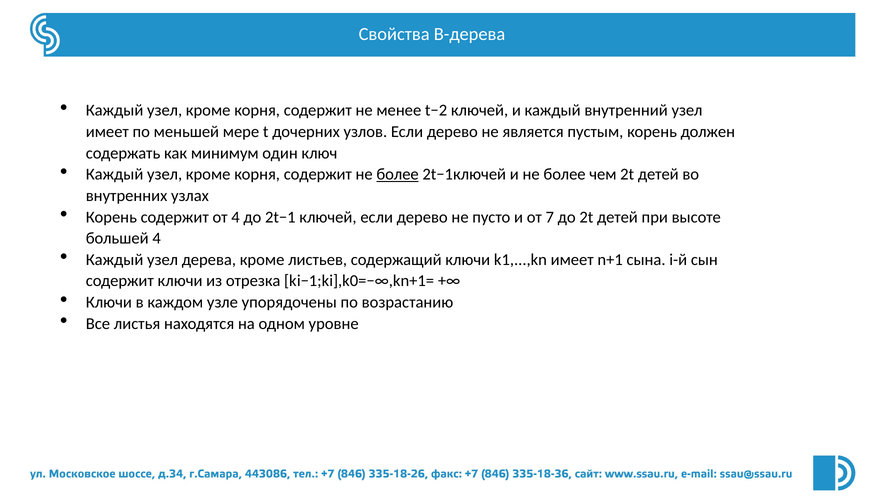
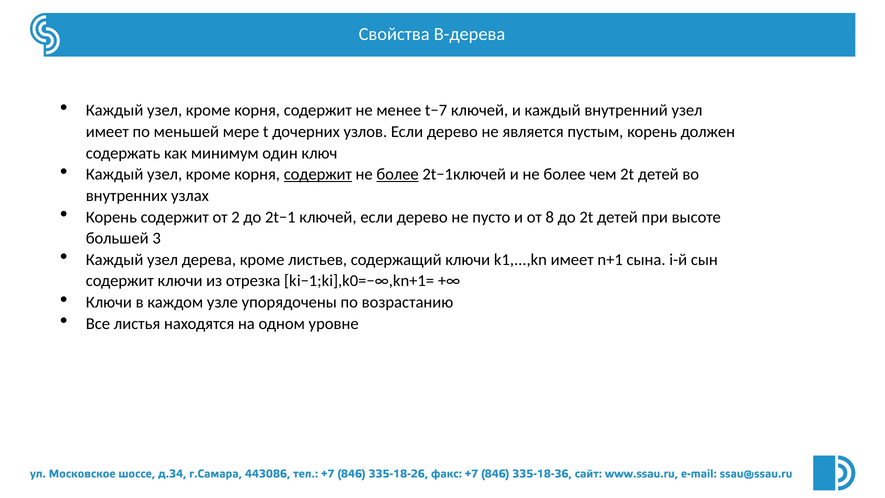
t−2: t−2 -> t−7 (436, 110)
содержит underline: none -> present (318, 174)
от 4: 4 -> 2 (236, 217)
7: 7 -> 8 (550, 217)
большей 4: 4 -> 3 (157, 238)
